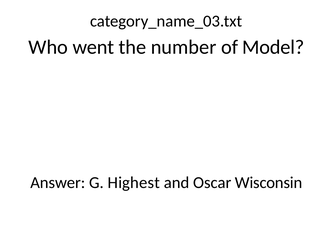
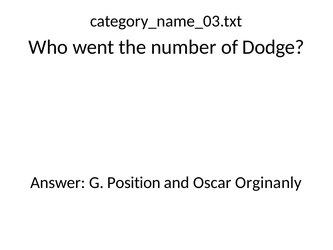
Model: Model -> Dodge (273, 47)
Highest: Highest -> Position (134, 182)
Wisconsin: Wisconsin -> Orginanly (268, 182)
